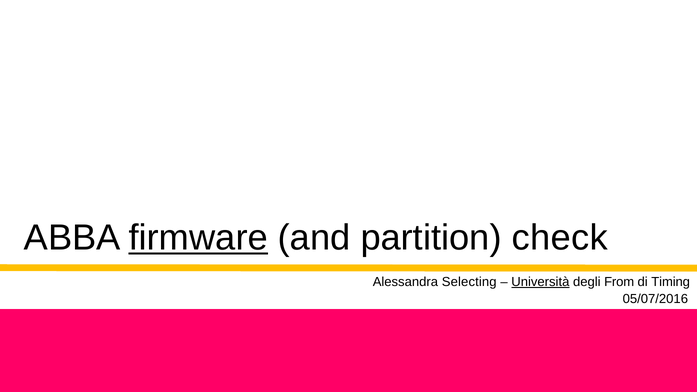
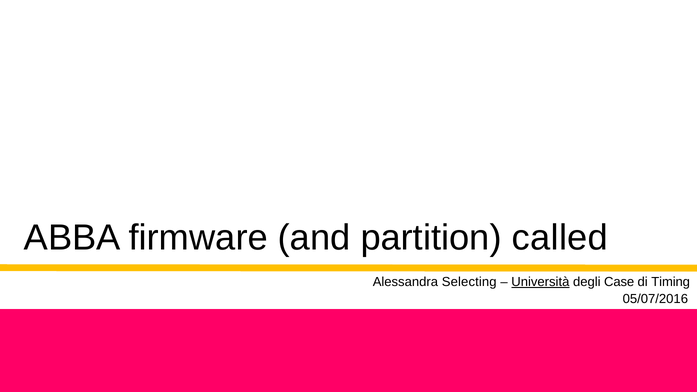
firmware underline: present -> none (198, 238)
check: check -> called (560, 238)
From: From -> Case (619, 282)
